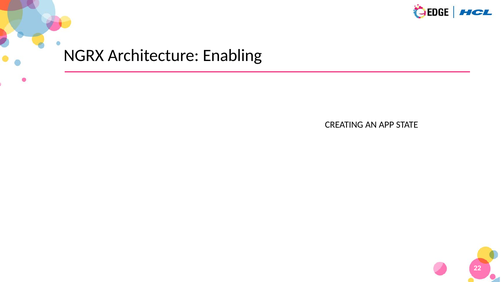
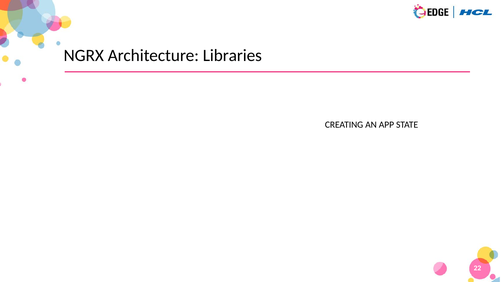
Enabling: Enabling -> Libraries (232, 56)
